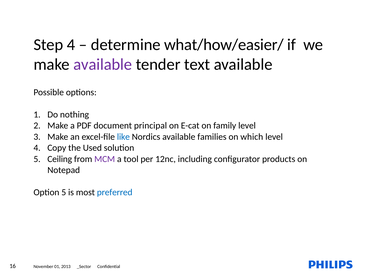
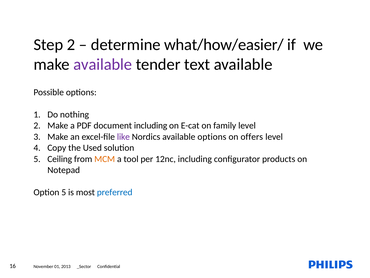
Step 4: 4 -> 2 (71, 45)
document principal: principal -> including (151, 125)
like colour: blue -> purple (123, 137)
available families: families -> options (212, 137)
which: which -> offers (252, 137)
MCM colour: purple -> orange (105, 159)
